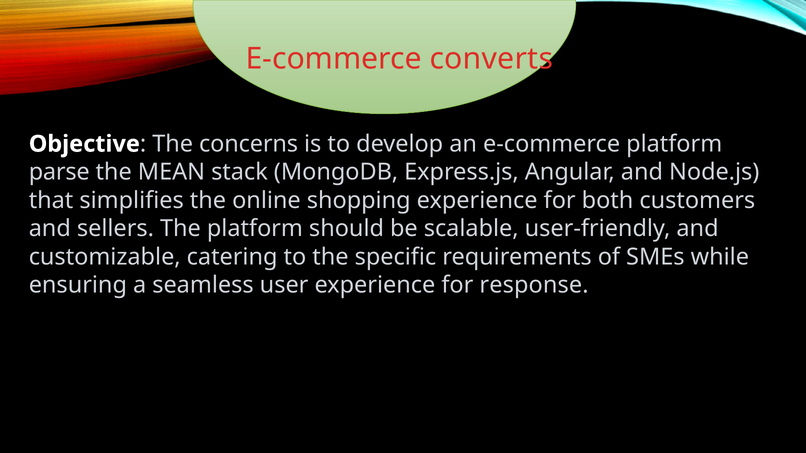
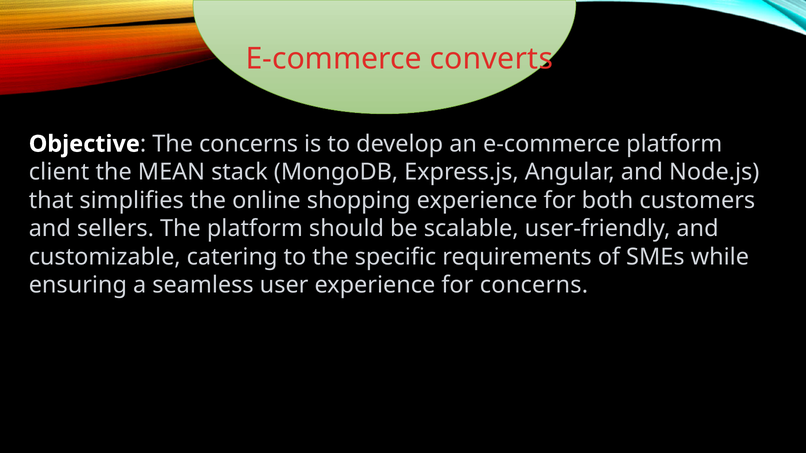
parse: parse -> client (59, 172)
for response: response -> concerns (534, 285)
